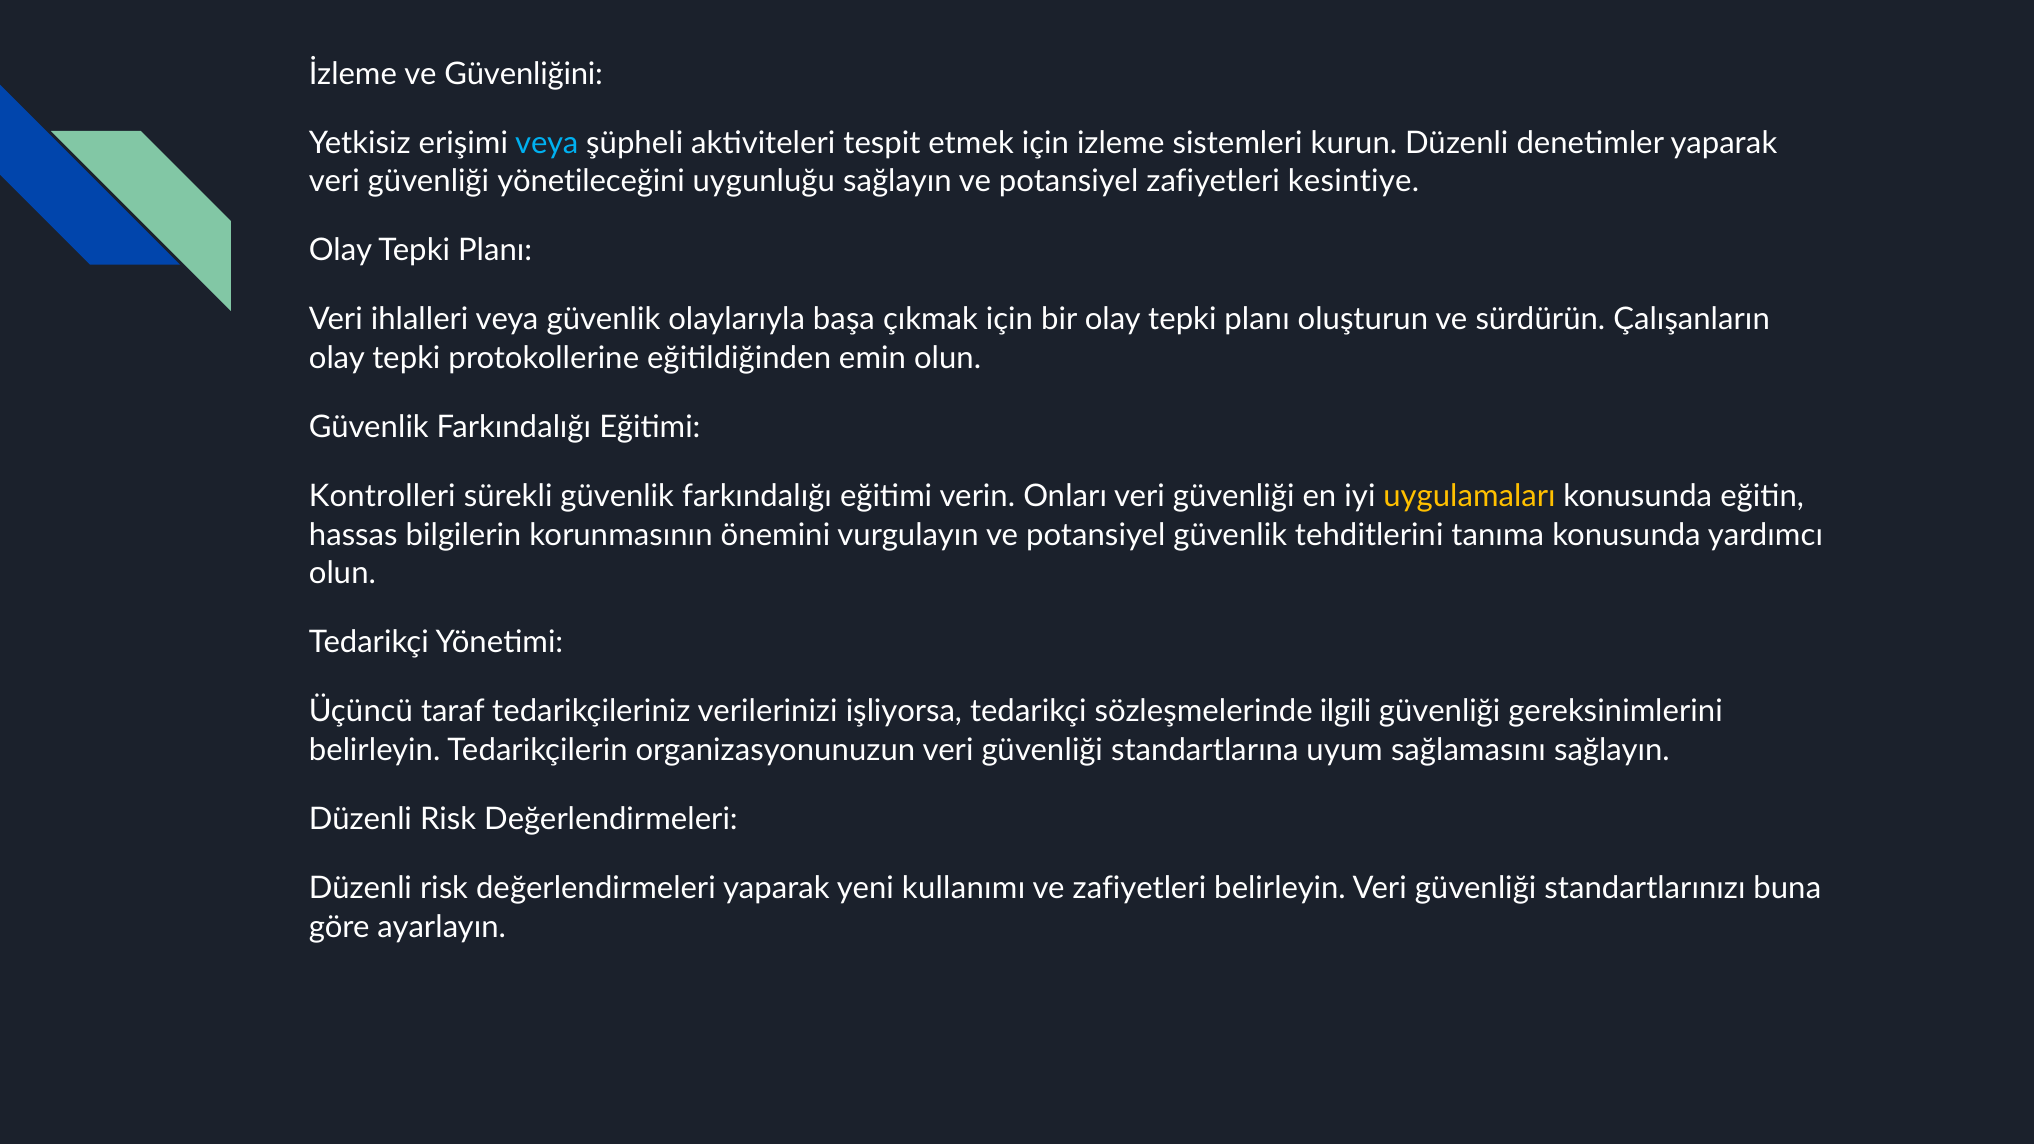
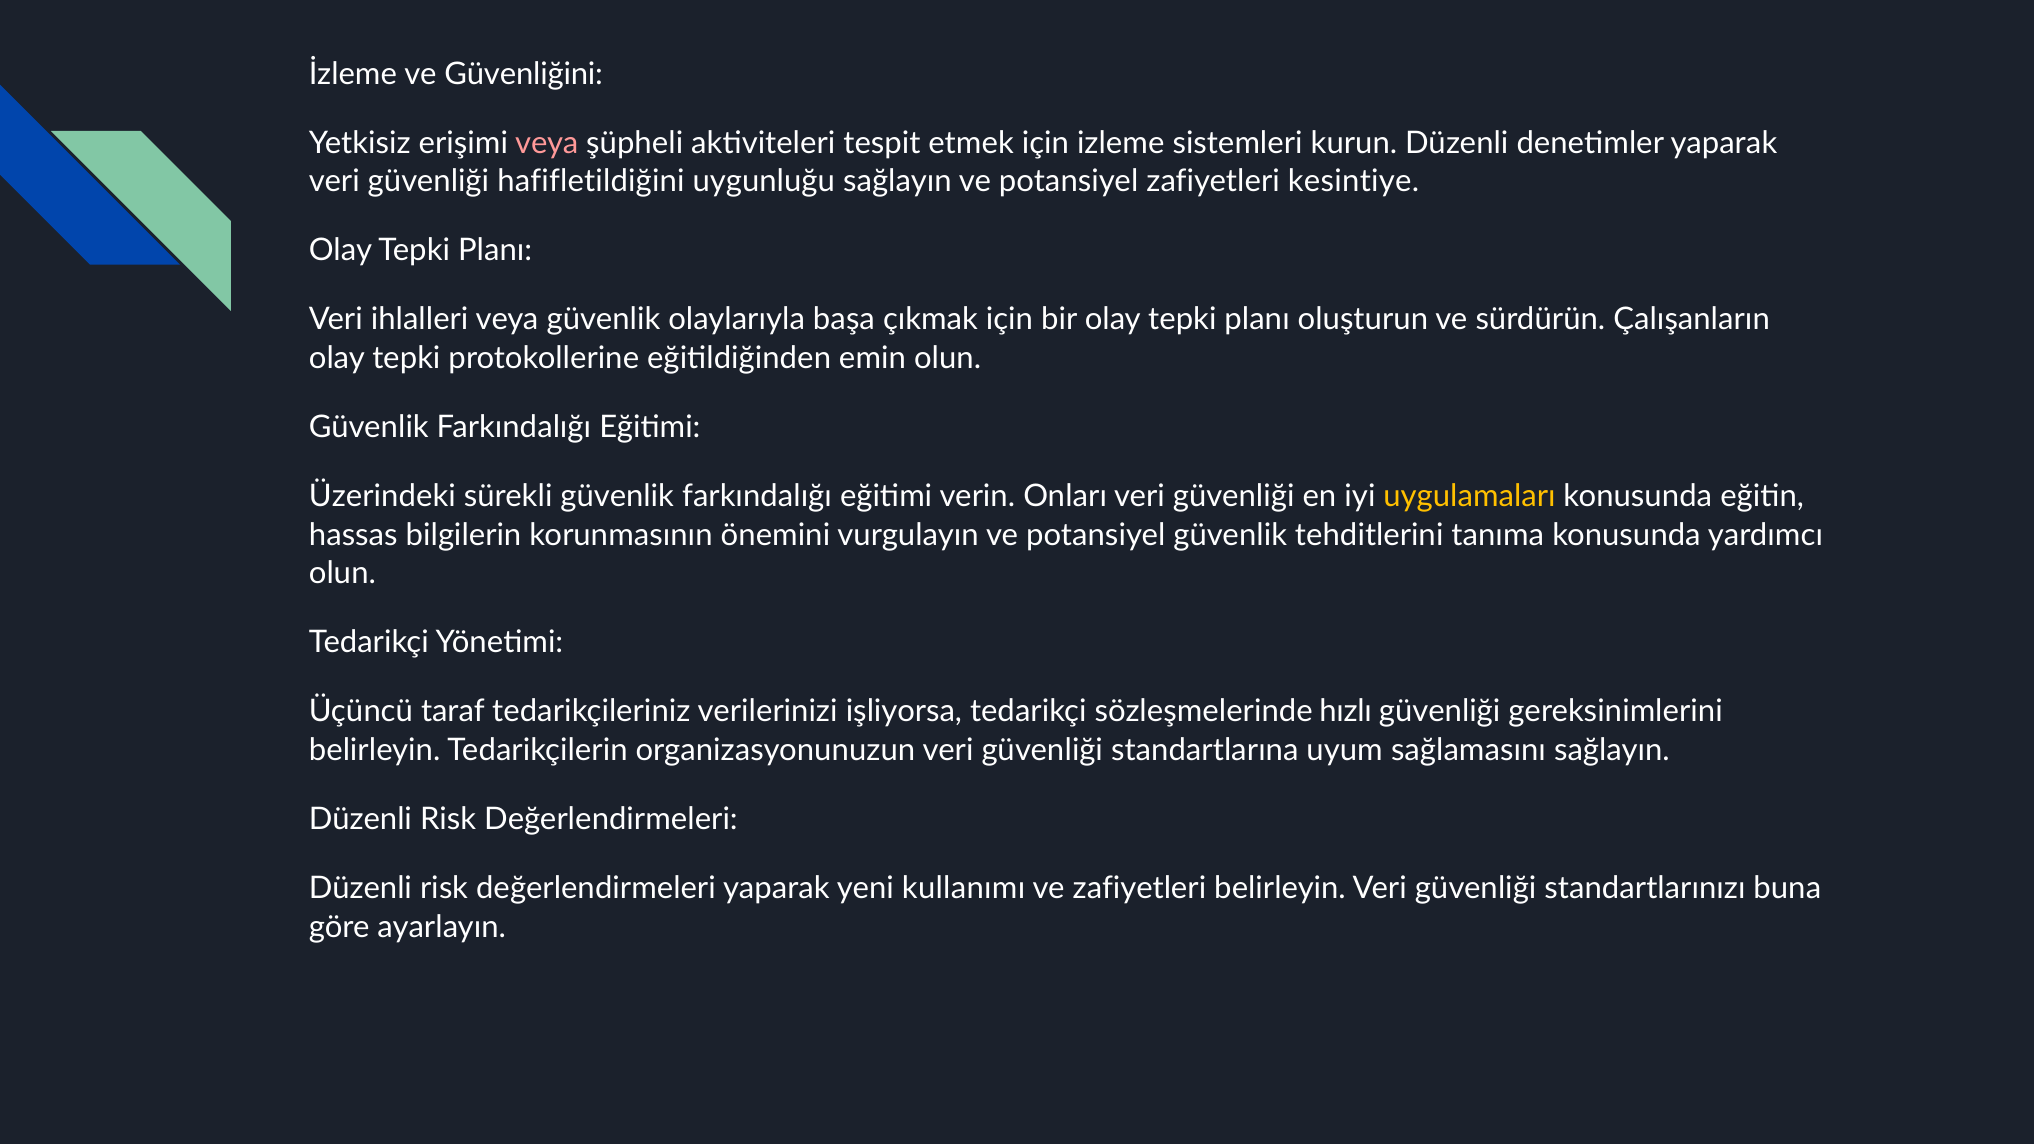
veya colour: light blue -> pink (547, 143)
yönetileceğini: yönetileceğini -> hafifletildiğini (591, 182)
Kontrolleri: Kontrolleri -> Üzerindeki (382, 496)
ilgili: ilgili -> hızlı (1346, 712)
